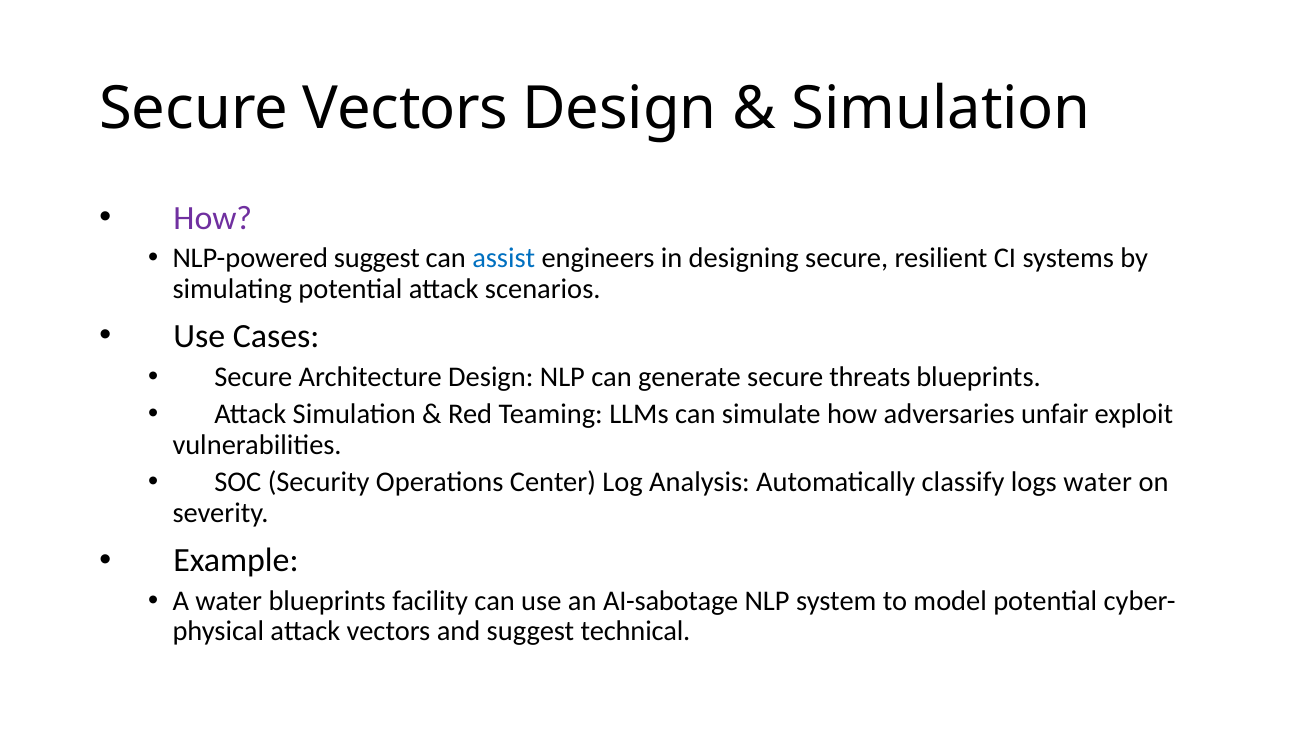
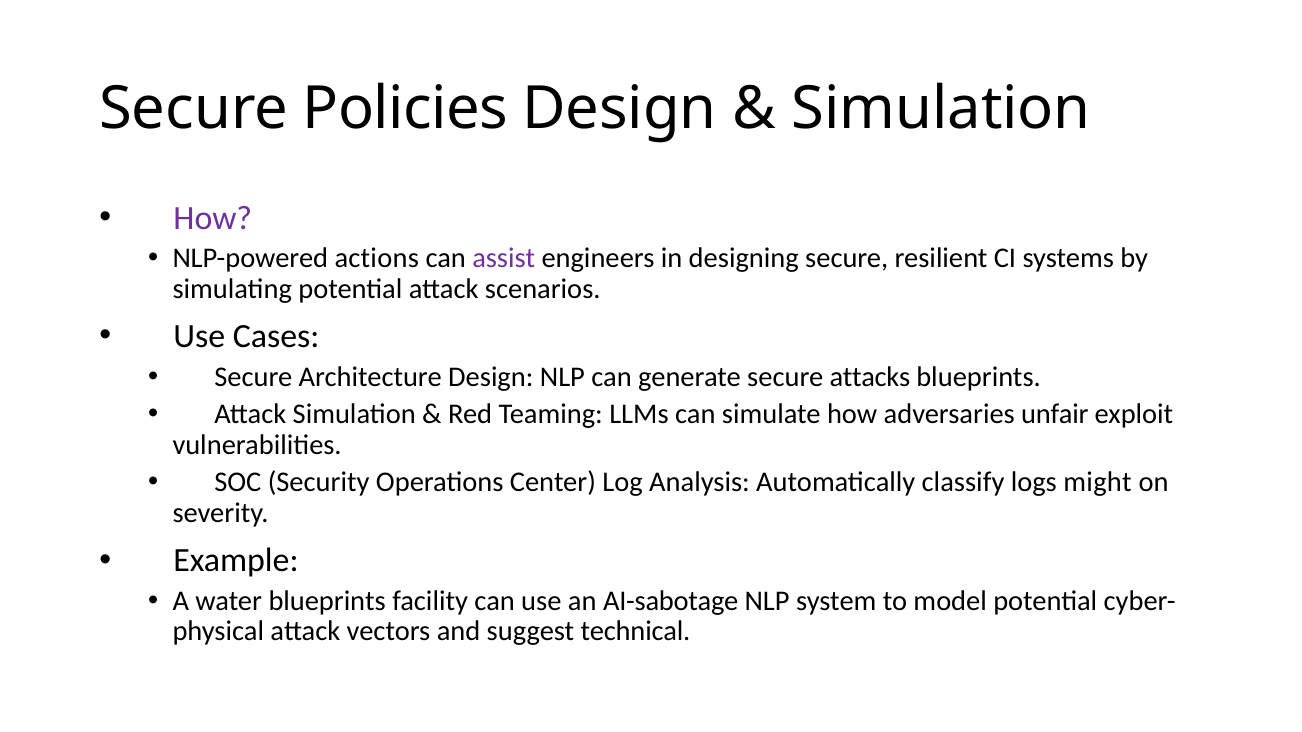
Secure Vectors: Vectors -> Policies (405, 109)
NLP-powered suggest: suggest -> actions (377, 258)
assist colour: blue -> purple (504, 258)
threats: threats -> attacks (870, 377)
logs water: water -> might (1098, 483)
